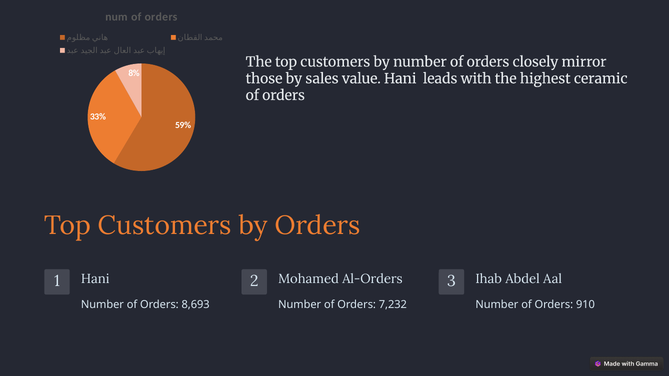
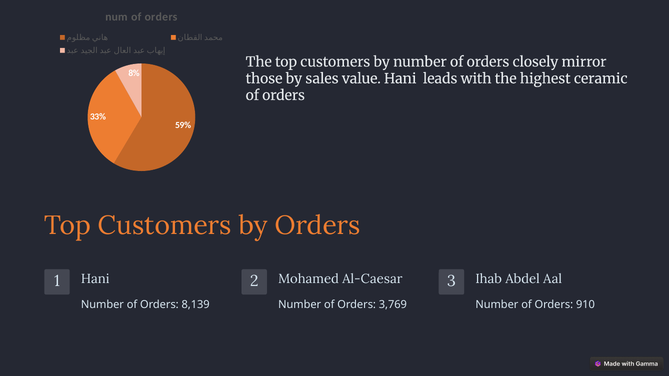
Al-Orders: Al-Orders -> Al-Caesar (372, 279)
8,693: 8,693 -> 8,139 (196, 305)
7,232: 7,232 -> 3,769 (393, 305)
